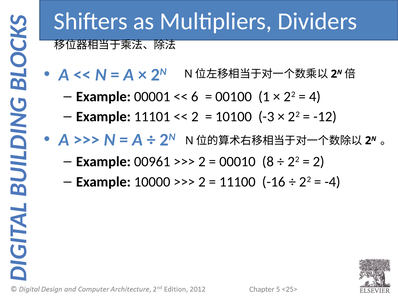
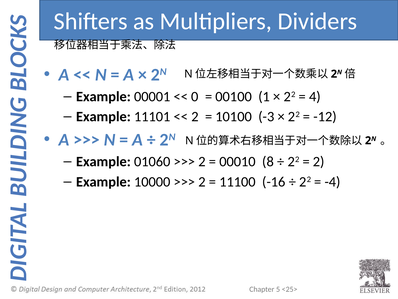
6: 6 -> 0 (195, 96)
00961: 00961 -> 01060 (152, 161)
